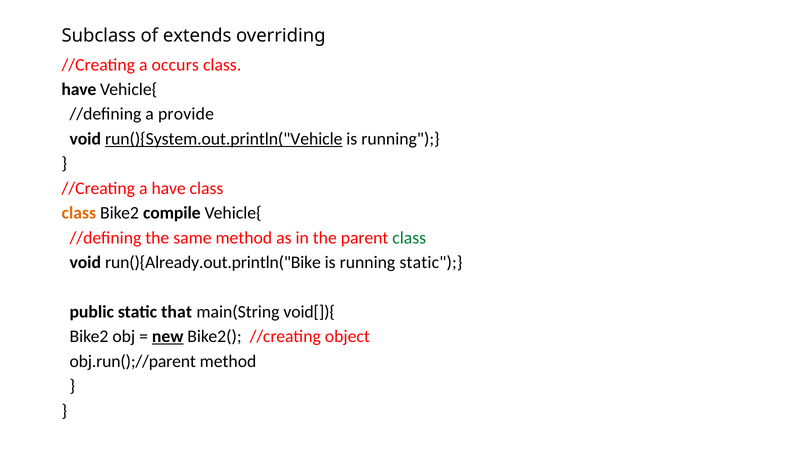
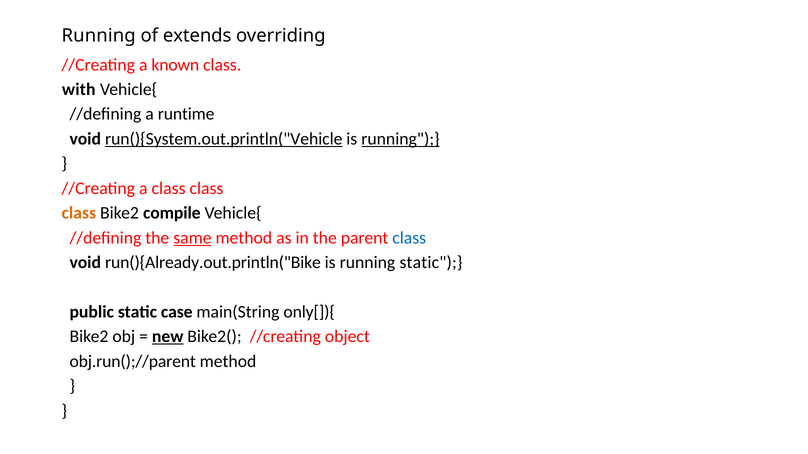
Subclass: Subclass -> Running (99, 35)
occurs: occurs -> known (175, 65)
have: have -> with (79, 90)
provide: provide -> runtime (186, 114)
running underline: none -> present (400, 139)
a have: have -> class (169, 189)
same underline: none -> present (192, 238)
class colour: green -> blue (409, 238)
that: that -> case (177, 312)
void[]){: void[]){ -> only[]){ (309, 312)
